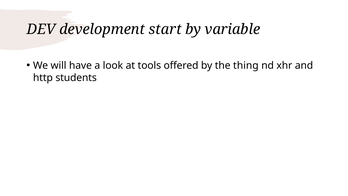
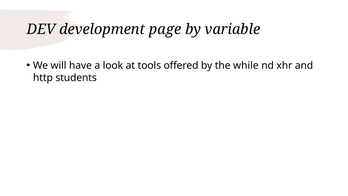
start: start -> page (165, 29)
thing: thing -> while (246, 66)
